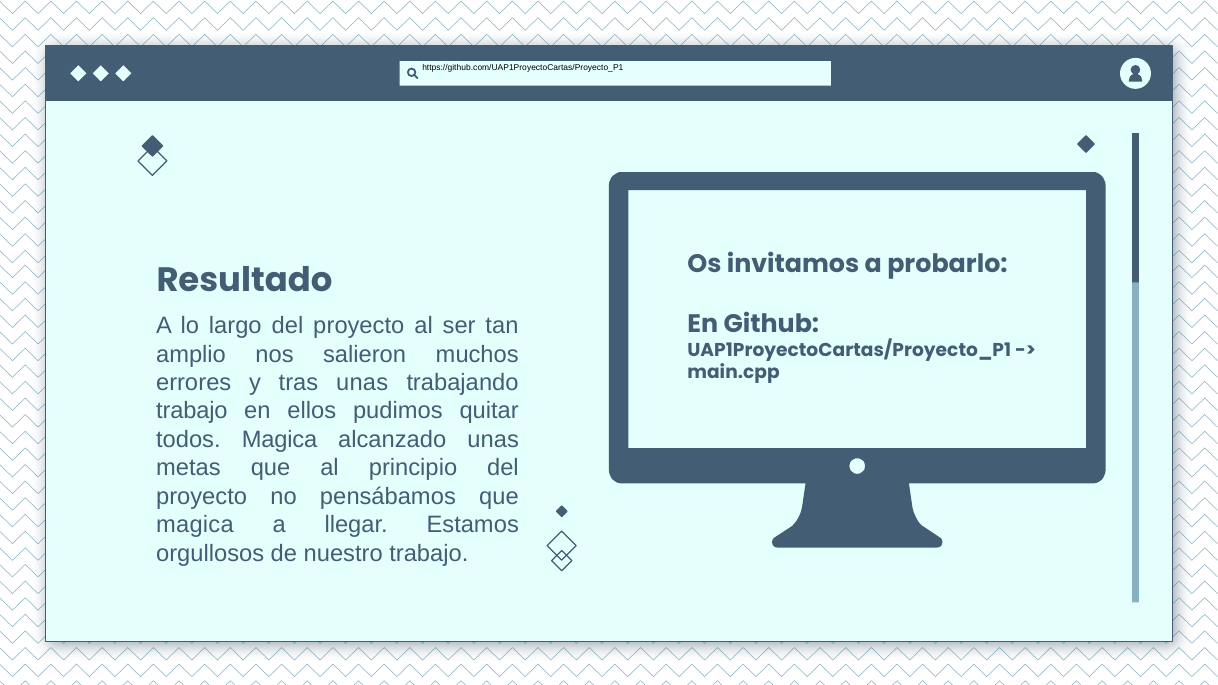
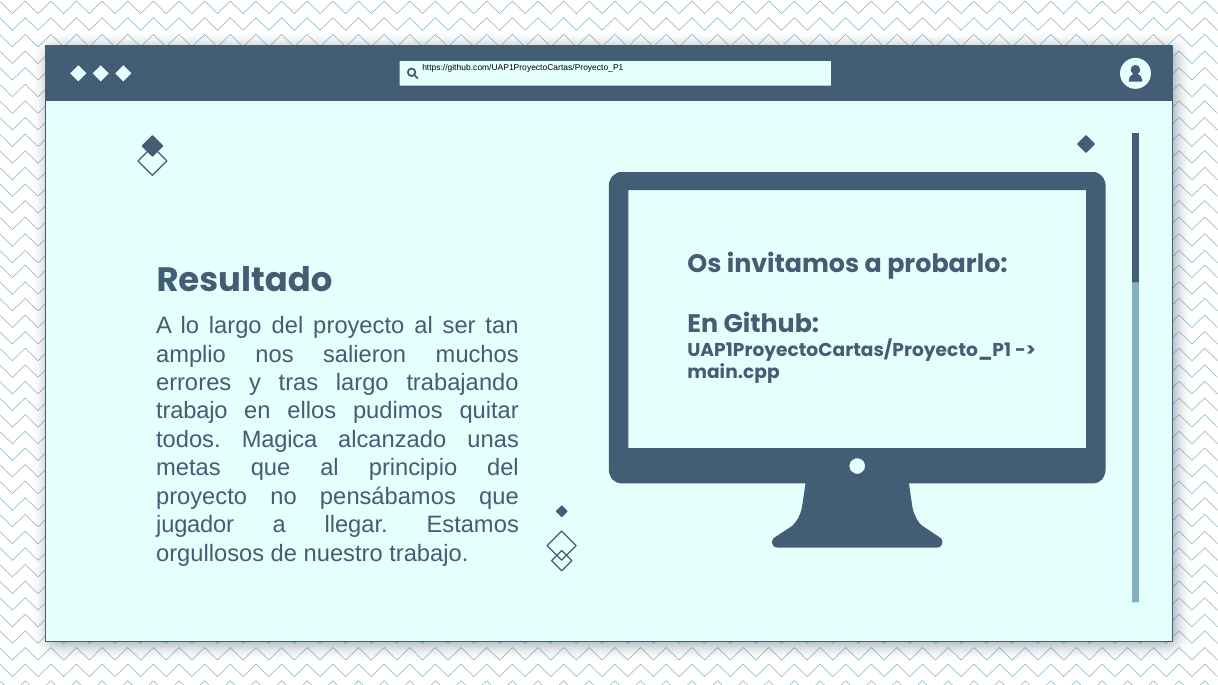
tras unas: unas -> largo (362, 383)
magica: magica -> jugador (195, 525)
